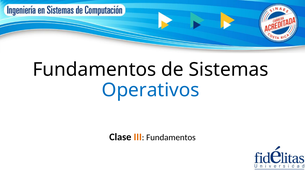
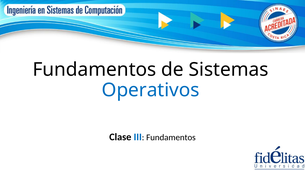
III colour: orange -> blue (138, 137)
